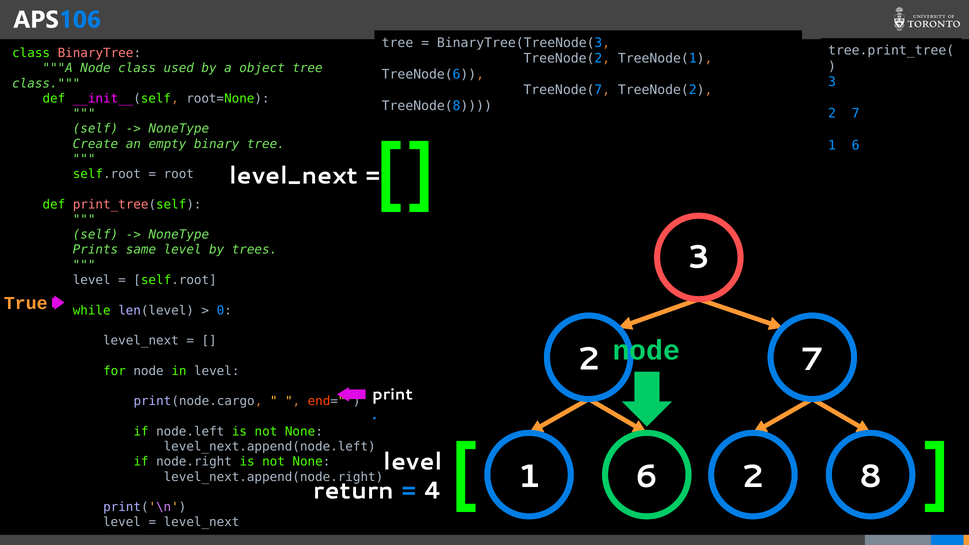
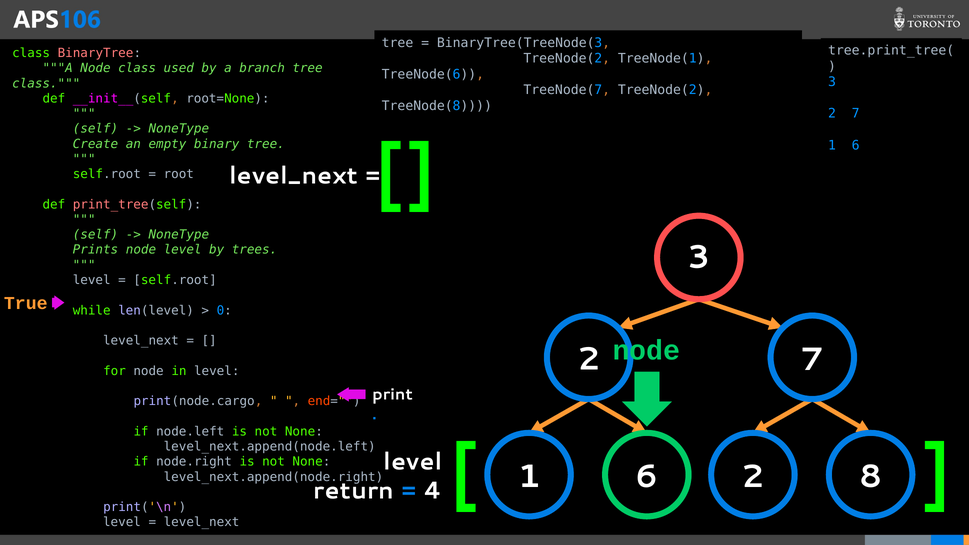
object: object -> branch (262, 68)
Prints same: same -> node (141, 250)
